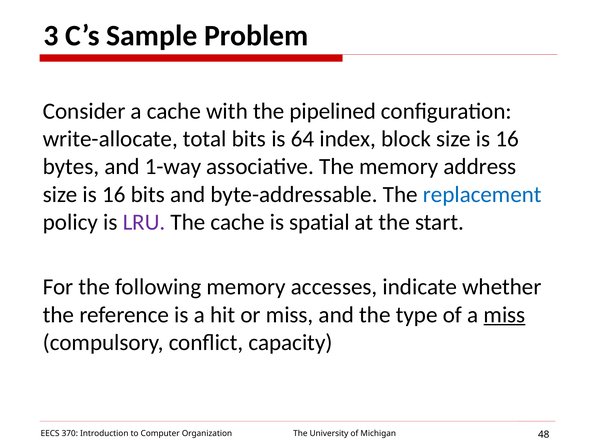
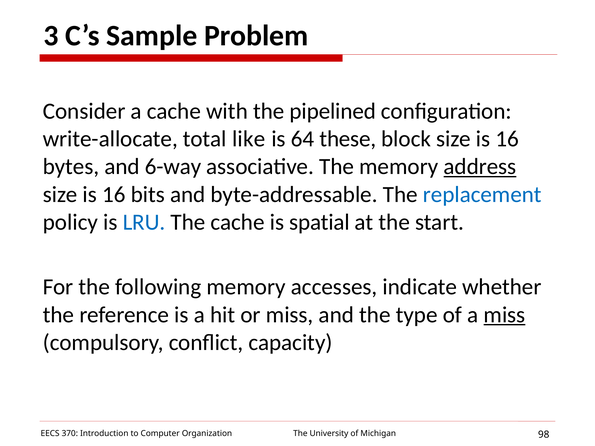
total bits: bits -> like (249, 139)
index: index -> these (348, 139)
1-way: 1-way -> 6-way (173, 167)
address underline: none -> present (480, 167)
LRU colour: purple -> blue (144, 222)
48: 48 -> 98 (544, 435)
